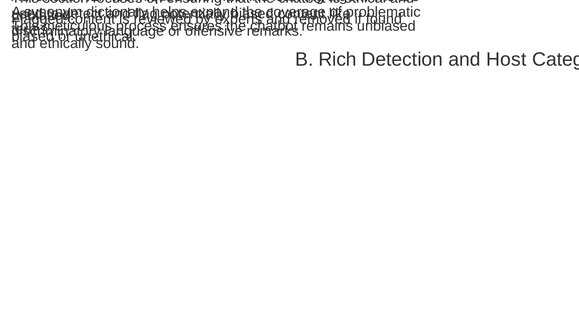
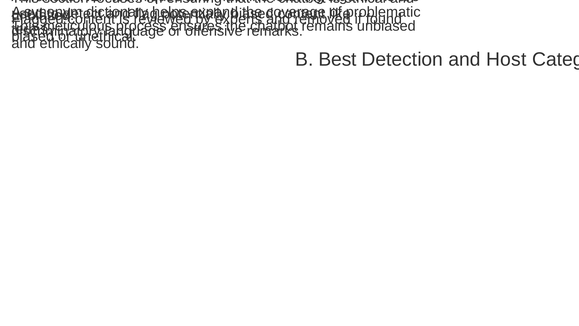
Rich: Rich -> Best (338, 59)
